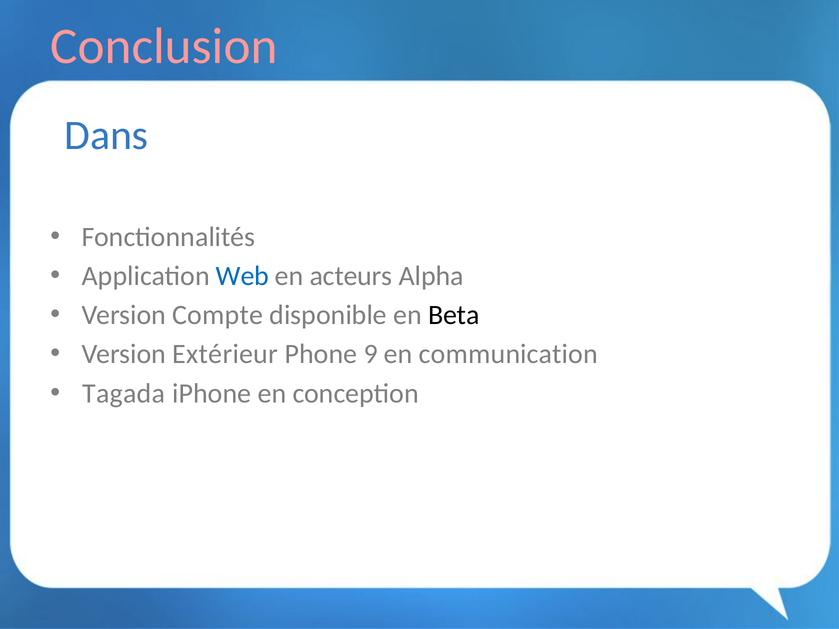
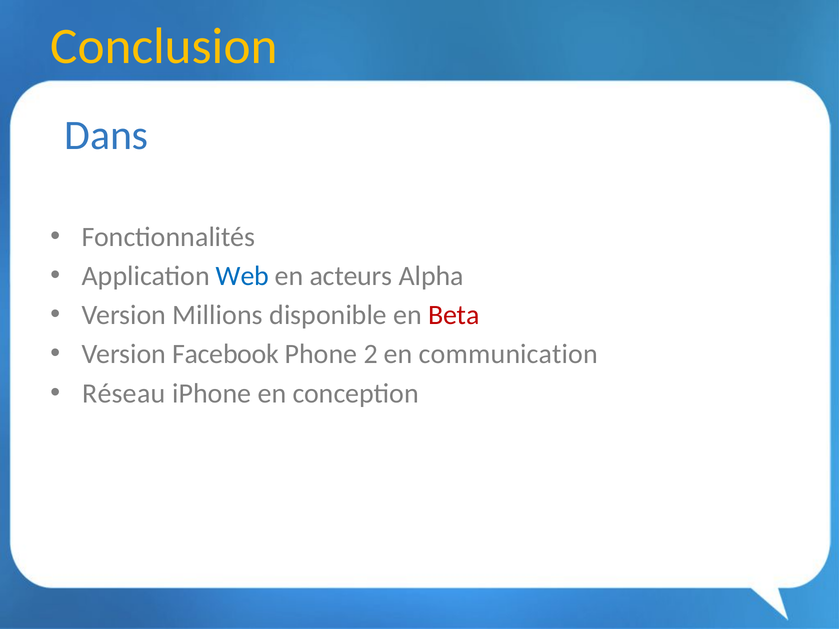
Conclusion colour: pink -> yellow (164, 47)
Compte: Compte -> Millions (218, 315)
Beta colour: black -> red (454, 315)
Extérieur: Extérieur -> Facebook (226, 354)
9: 9 -> 2 (371, 354)
Tagada: Tagada -> Réseau (124, 393)
